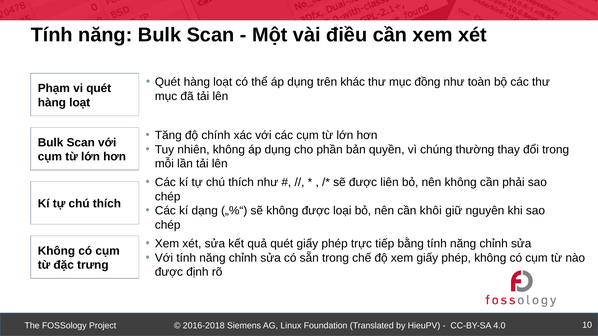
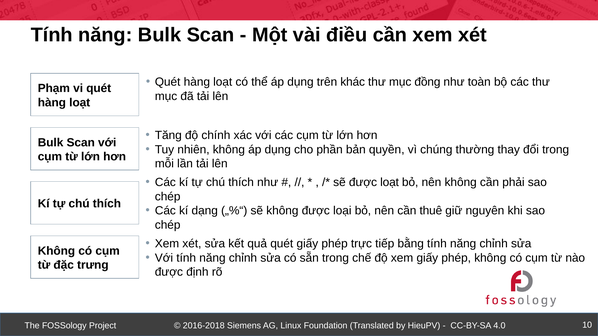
được liên: liên -> loạt (390, 183)
khôi: khôi -> thuê (431, 211)
